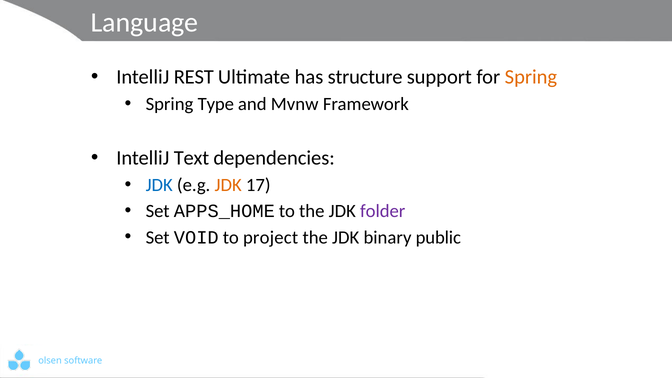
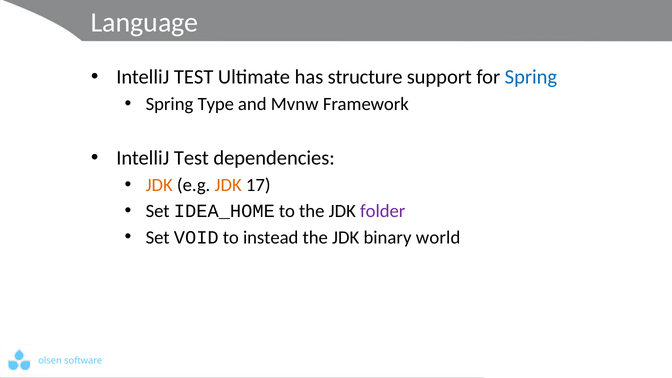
REST: REST -> TEST (194, 77)
Spring colour: orange -> blue (531, 77)
Text: Text -> Test (191, 158)
JDK colour: blue -> orange (159, 185)
APPS_HOME: APPS_HOME -> IDEA_HOME (224, 211)
project: project -> instead (271, 237)
public: public -> world (438, 237)
